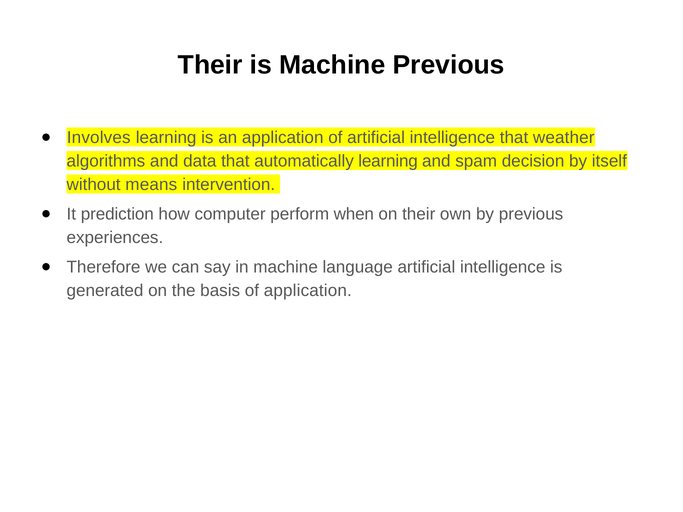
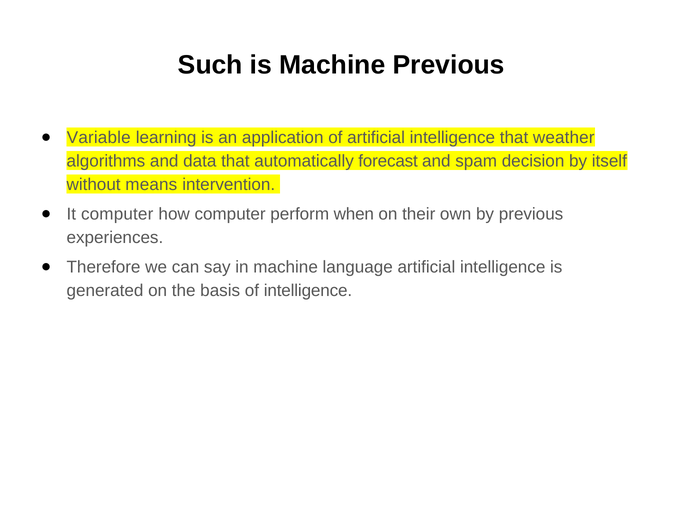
Their: Their -> Such (210, 65)
Involves: Involves -> Variable (99, 137)
automatically learning: learning -> forecast (388, 161)
It prediction: prediction -> computer (117, 214)
of application: application -> intelligence (308, 291)
